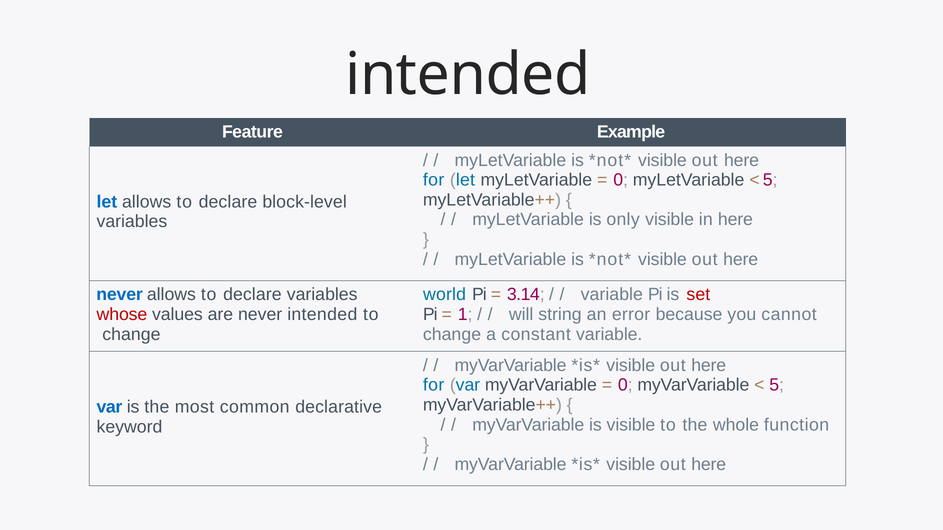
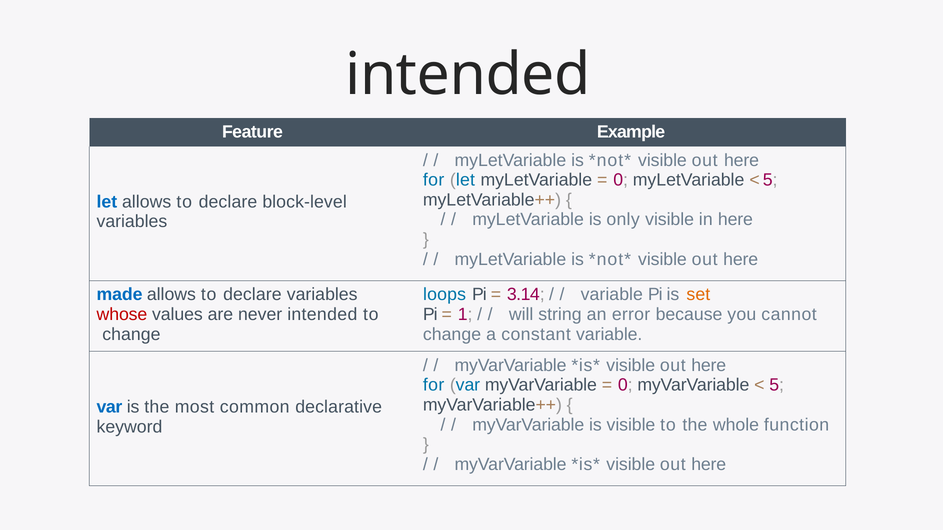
never: never -> made (120, 295)
world: world -> loops (445, 295)
set colour: red -> orange (698, 295)
